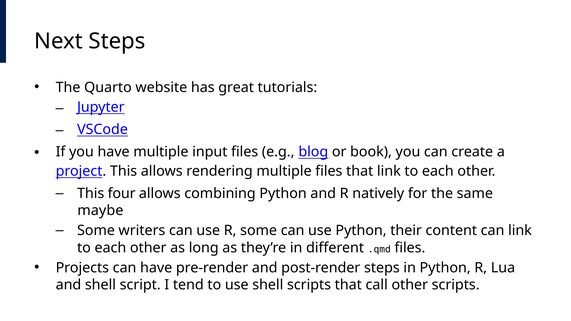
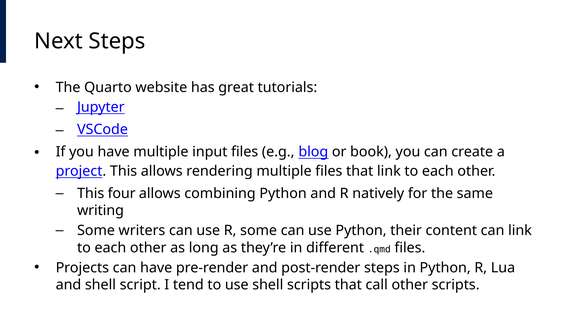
maybe: maybe -> writing (100, 211)
